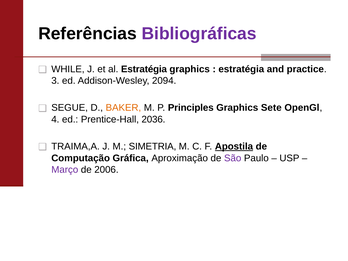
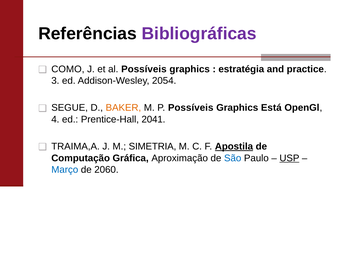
WHILE: WHILE -> COMO (68, 69)
al Estratégia: Estratégia -> Possíveis (144, 69)
2094: 2094 -> 2054 (164, 81)
P Principles: Principles -> Possíveis (191, 108)
Sete: Sete -> Está (271, 108)
2036: 2036 -> 2041 (153, 119)
São colour: purple -> blue (233, 158)
USP underline: none -> present (289, 158)
Março colour: purple -> blue (65, 170)
2006: 2006 -> 2060 (106, 170)
